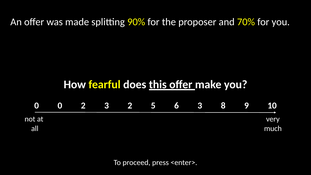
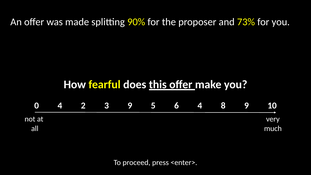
70%: 70% -> 73% (246, 22)
0 0: 0 -> 4 (60, 106)
3 2: 2 -> 9 (130, 106)
6 3: 3 -> 4 (200, 106)
